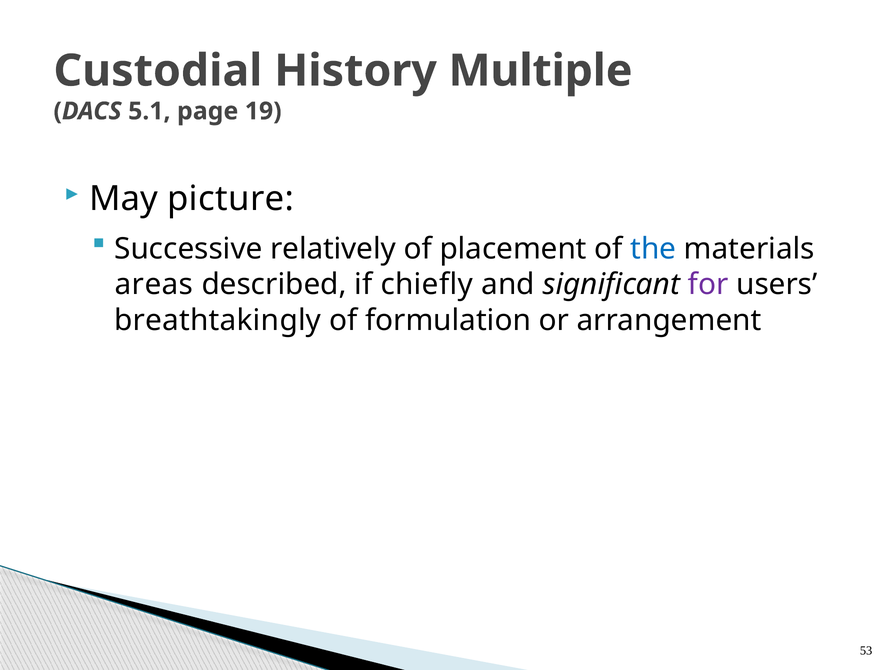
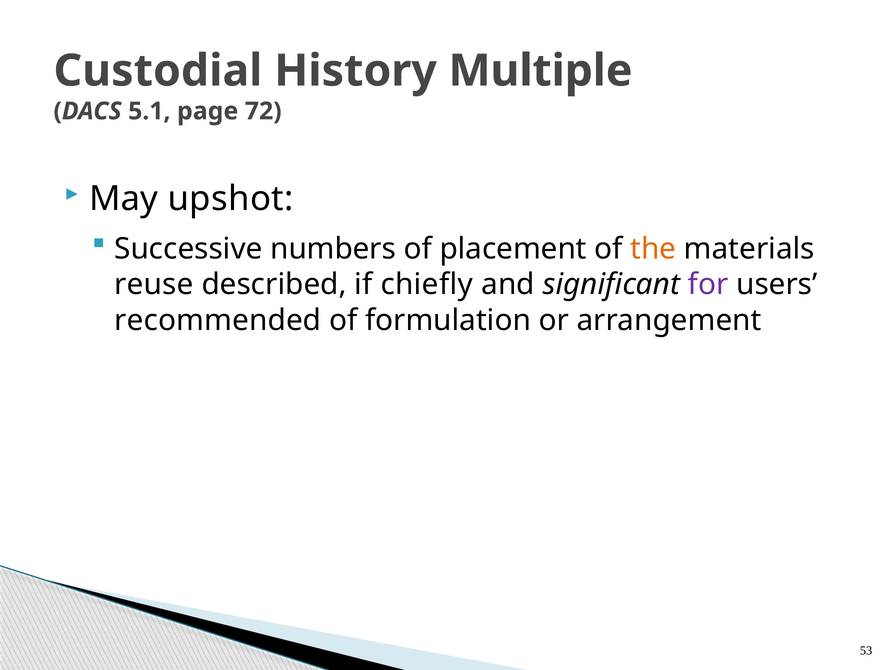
19: 19 -> 72 (263, 111)
picture: picture -> upshot (231, 199)
relatively: relatively -> numbers (333, 249)
the colour: blue -> orange (653, 249)
areas: areas -> reuse (154, 285)
breathtakingly: breathtakingly -> recommended (218, 321)
